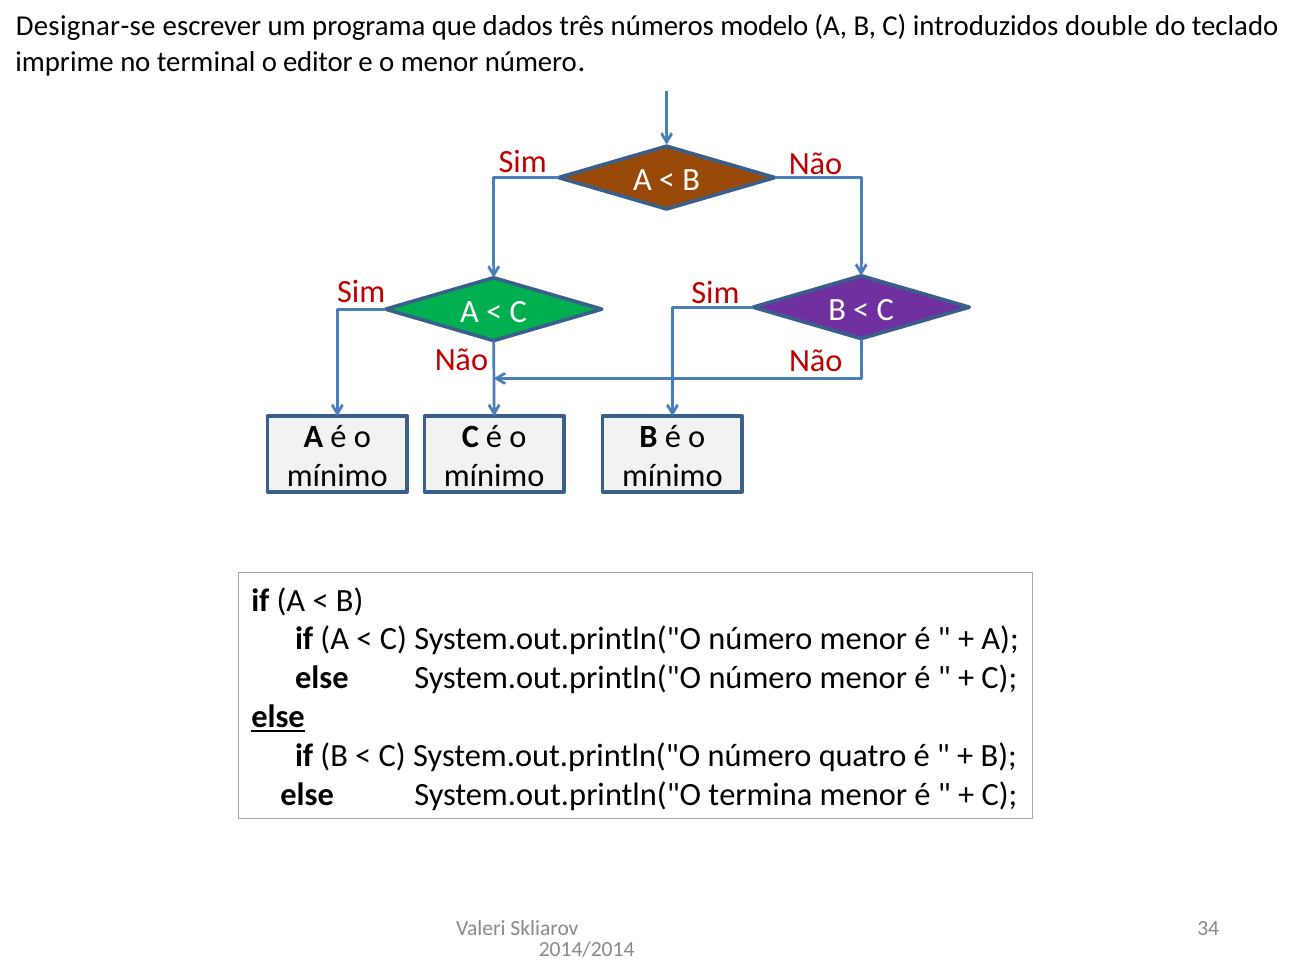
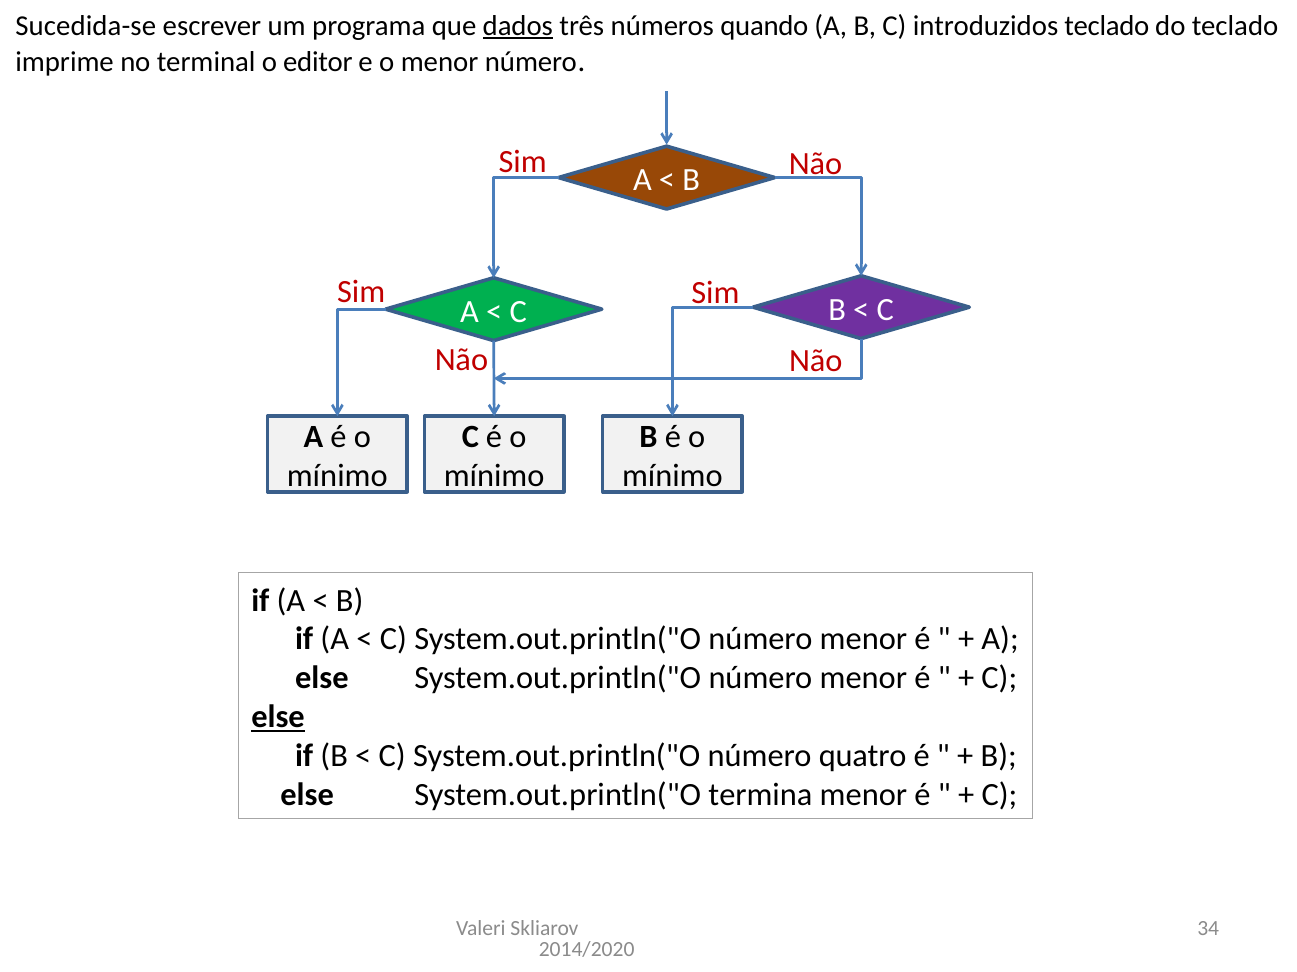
Designar-se: Designar-se -> Sucedida-se (86, 26)
dados underline: none -> present (518, 26)
modelo: modelo -> quando (764, 26)
introduzidos double: double -> teclado (1107, 26)
2014/2014: 2014/2014 -> 2014/2020 (587, 950)
